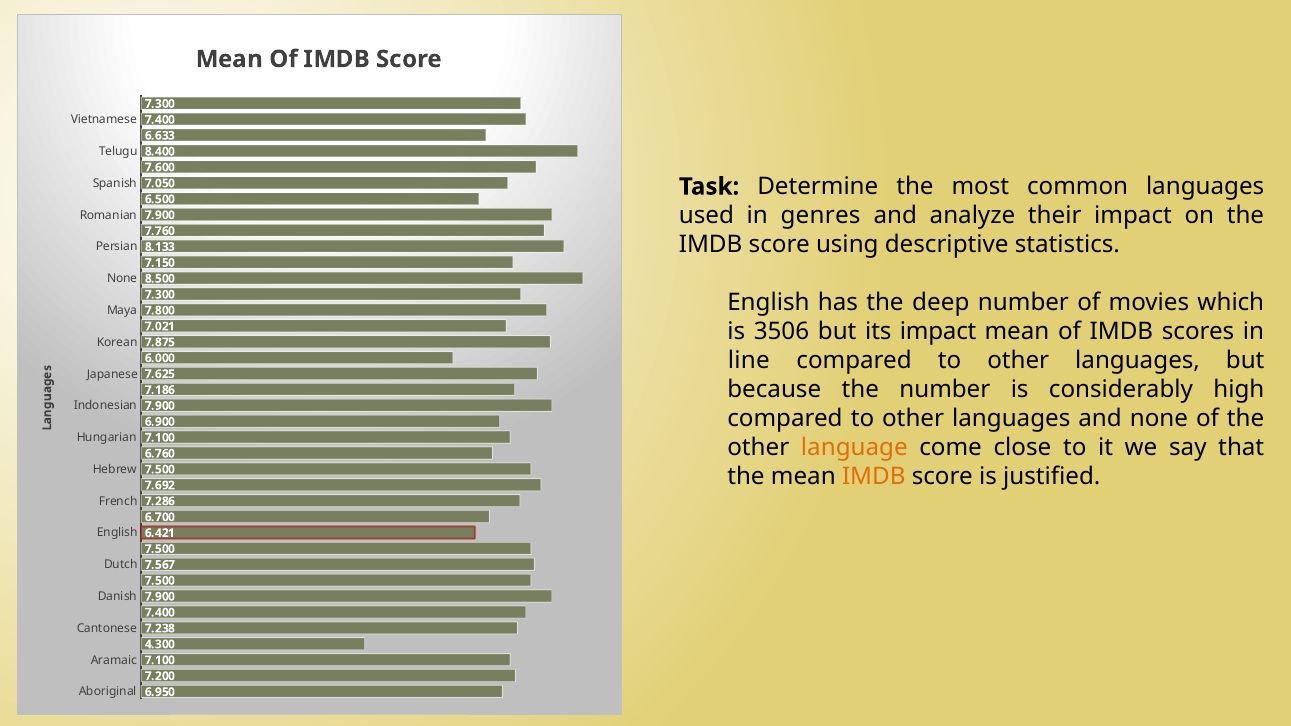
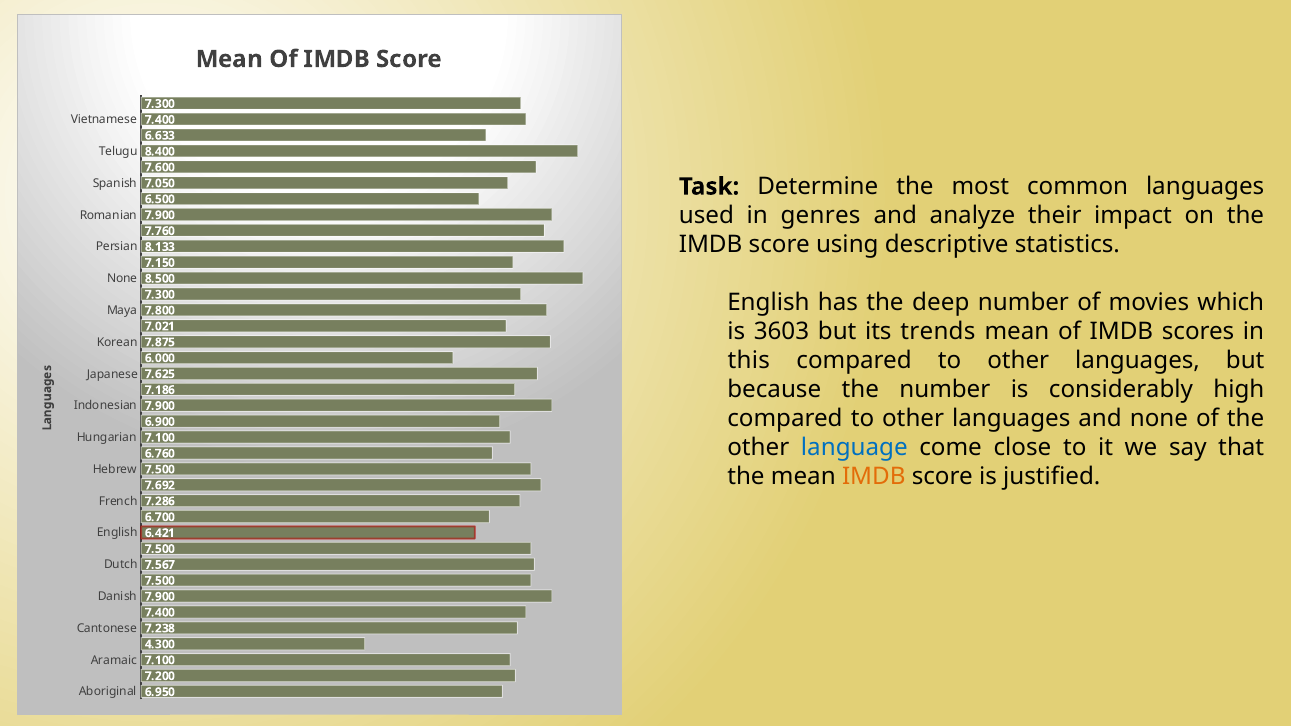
3506: 3506 -> 3603 (781, 332)
its impact: impact -> trends (938, 332)
line: line -> this (749, 361)
language colour: orange -> blue (854, 448)
